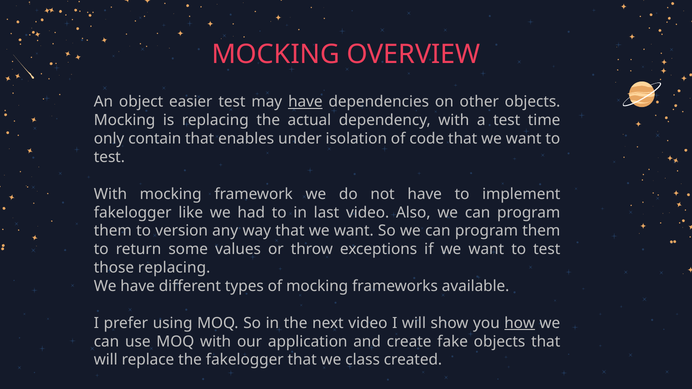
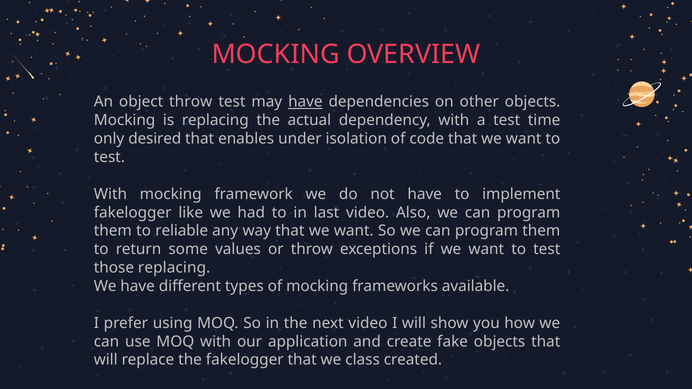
object easier: easier -> throw (191, 102)
contain: contain -> desired (155, 139)
version: version -> reliable (182, 231)
how underline: present -> none (520, 323)
